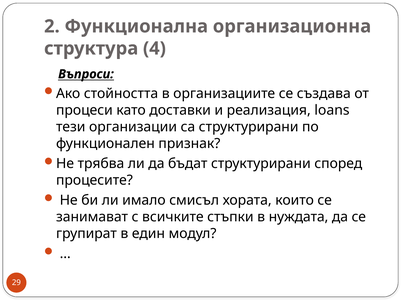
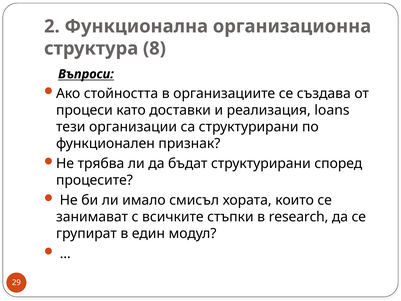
4: 4 -> 8 (154, 48)
нуждата: нуждата -> research (299, 217)
